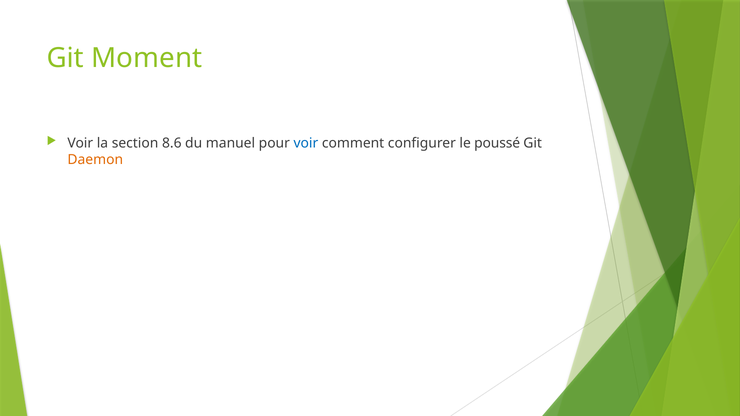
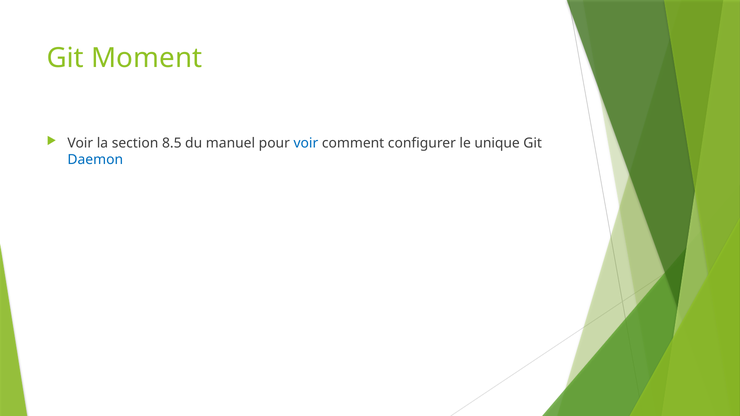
8.6: 8.6 -> 8.5 (172, 143)
poussé: poussé -> unique (497, 143)
Daemon colour: orange -> blue (95, 160)
